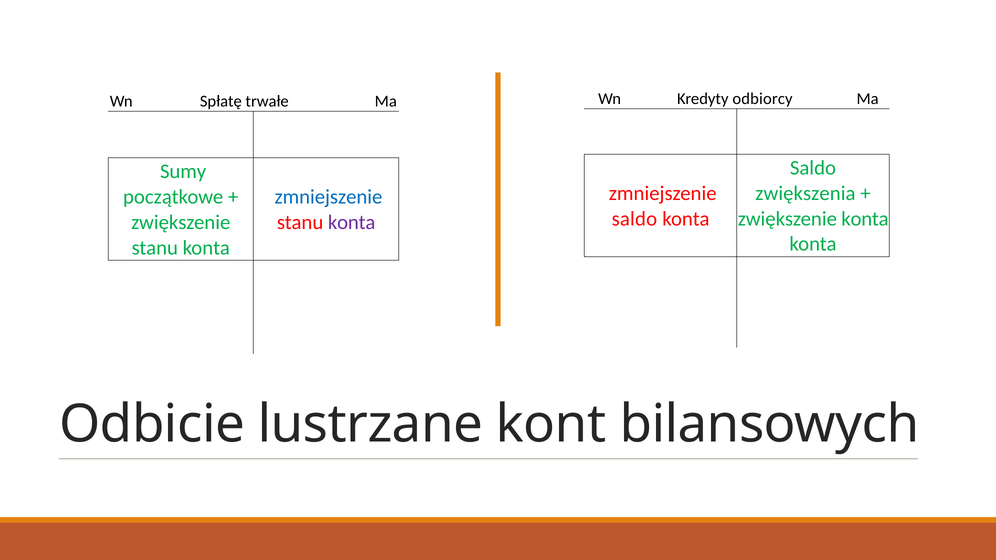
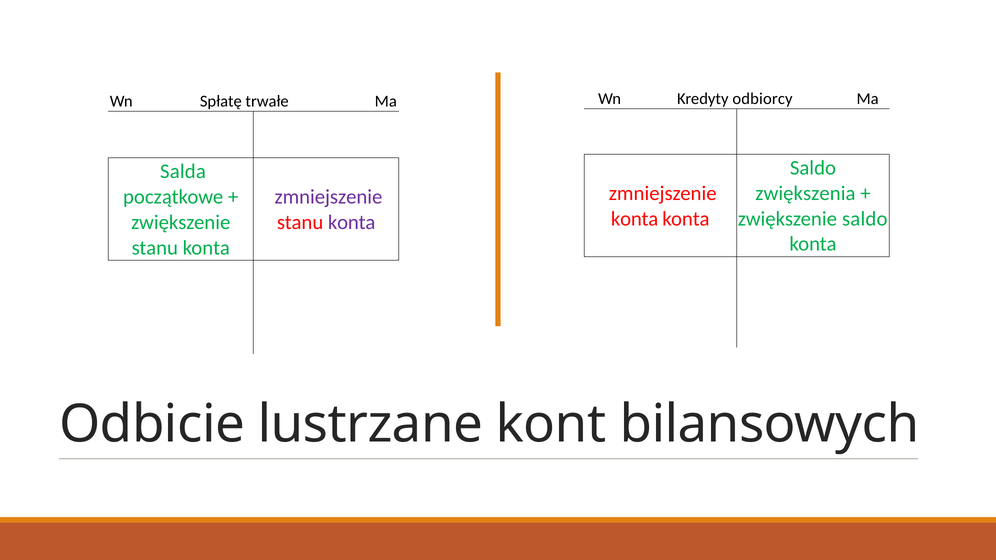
Sumy: Sumy -> Salda (183, 172)
zmniejszenie colour: blue -> purple (328, 197)
saldo: saldo -> konta (635, 219)
zwiększenie konta: konta -> saldo (865, 219)
